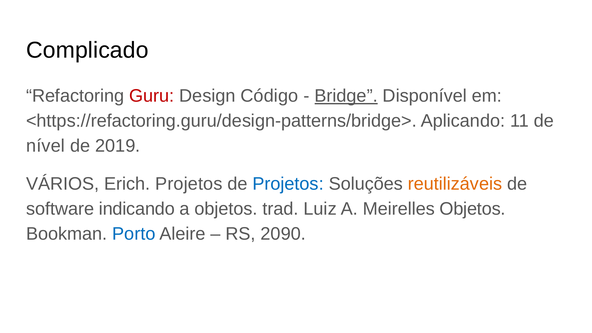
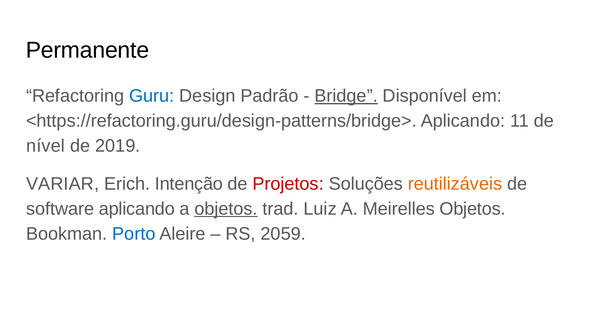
Complicado: Complicado -> Permanente (87, 50)
Guru colour: red -> blue (152, 96)
Código: Código -> Padrão (269, 96)
VÁRIOS: VÁRIOS -> VARIAR (63, 184)
Erich Projetos: Projetos -> Intenção (189, 184)
Projetos colour: blue -> red (288, 184)
software indicando: indicando -> aplicando (137, 209)
objetos underline: none -> present (226, 209)
2090: 2090 -> 2059 (283, 234)
